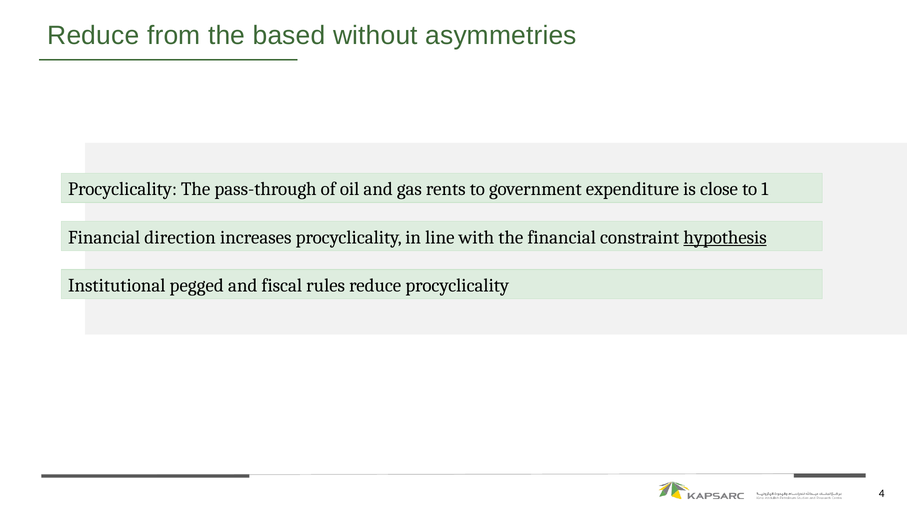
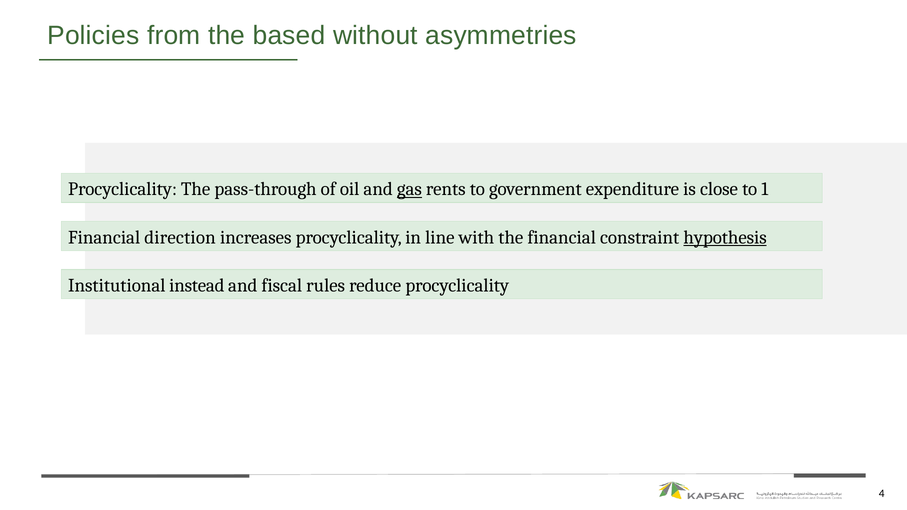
Reduce: Reduce -> Policies (93, 35)
gas underline: none -> present (409, 189)
pegged: pegged -> instead (197, 286)
